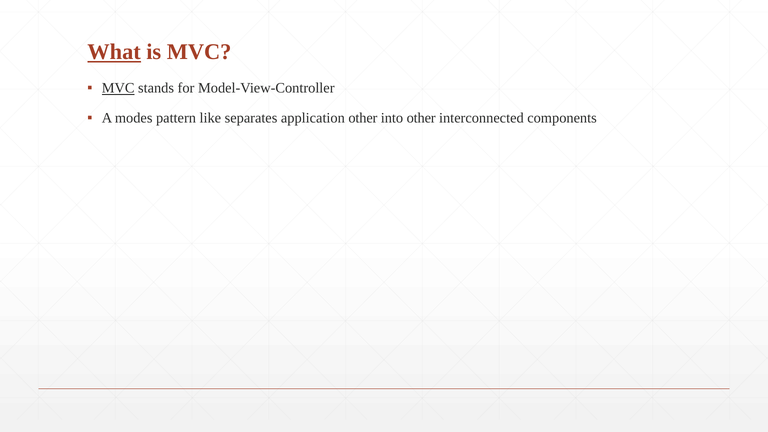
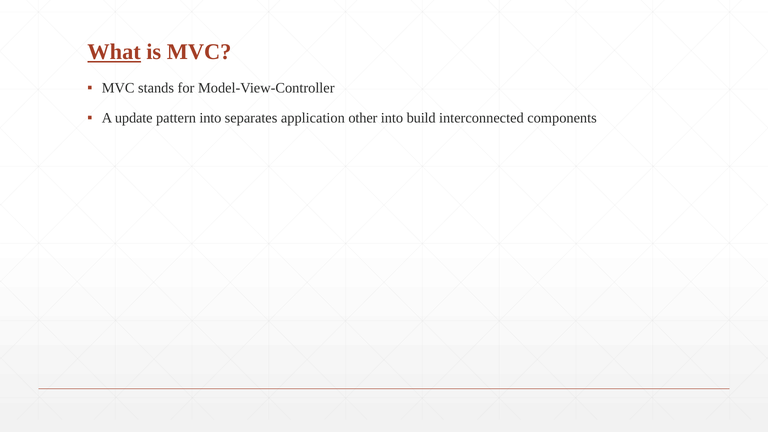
MVC underline: present -> none (118, 88)
modes: modes -> update (134, 118)
pattern like: like -> into (210, 118)
into other: other -> build (421, 118)
